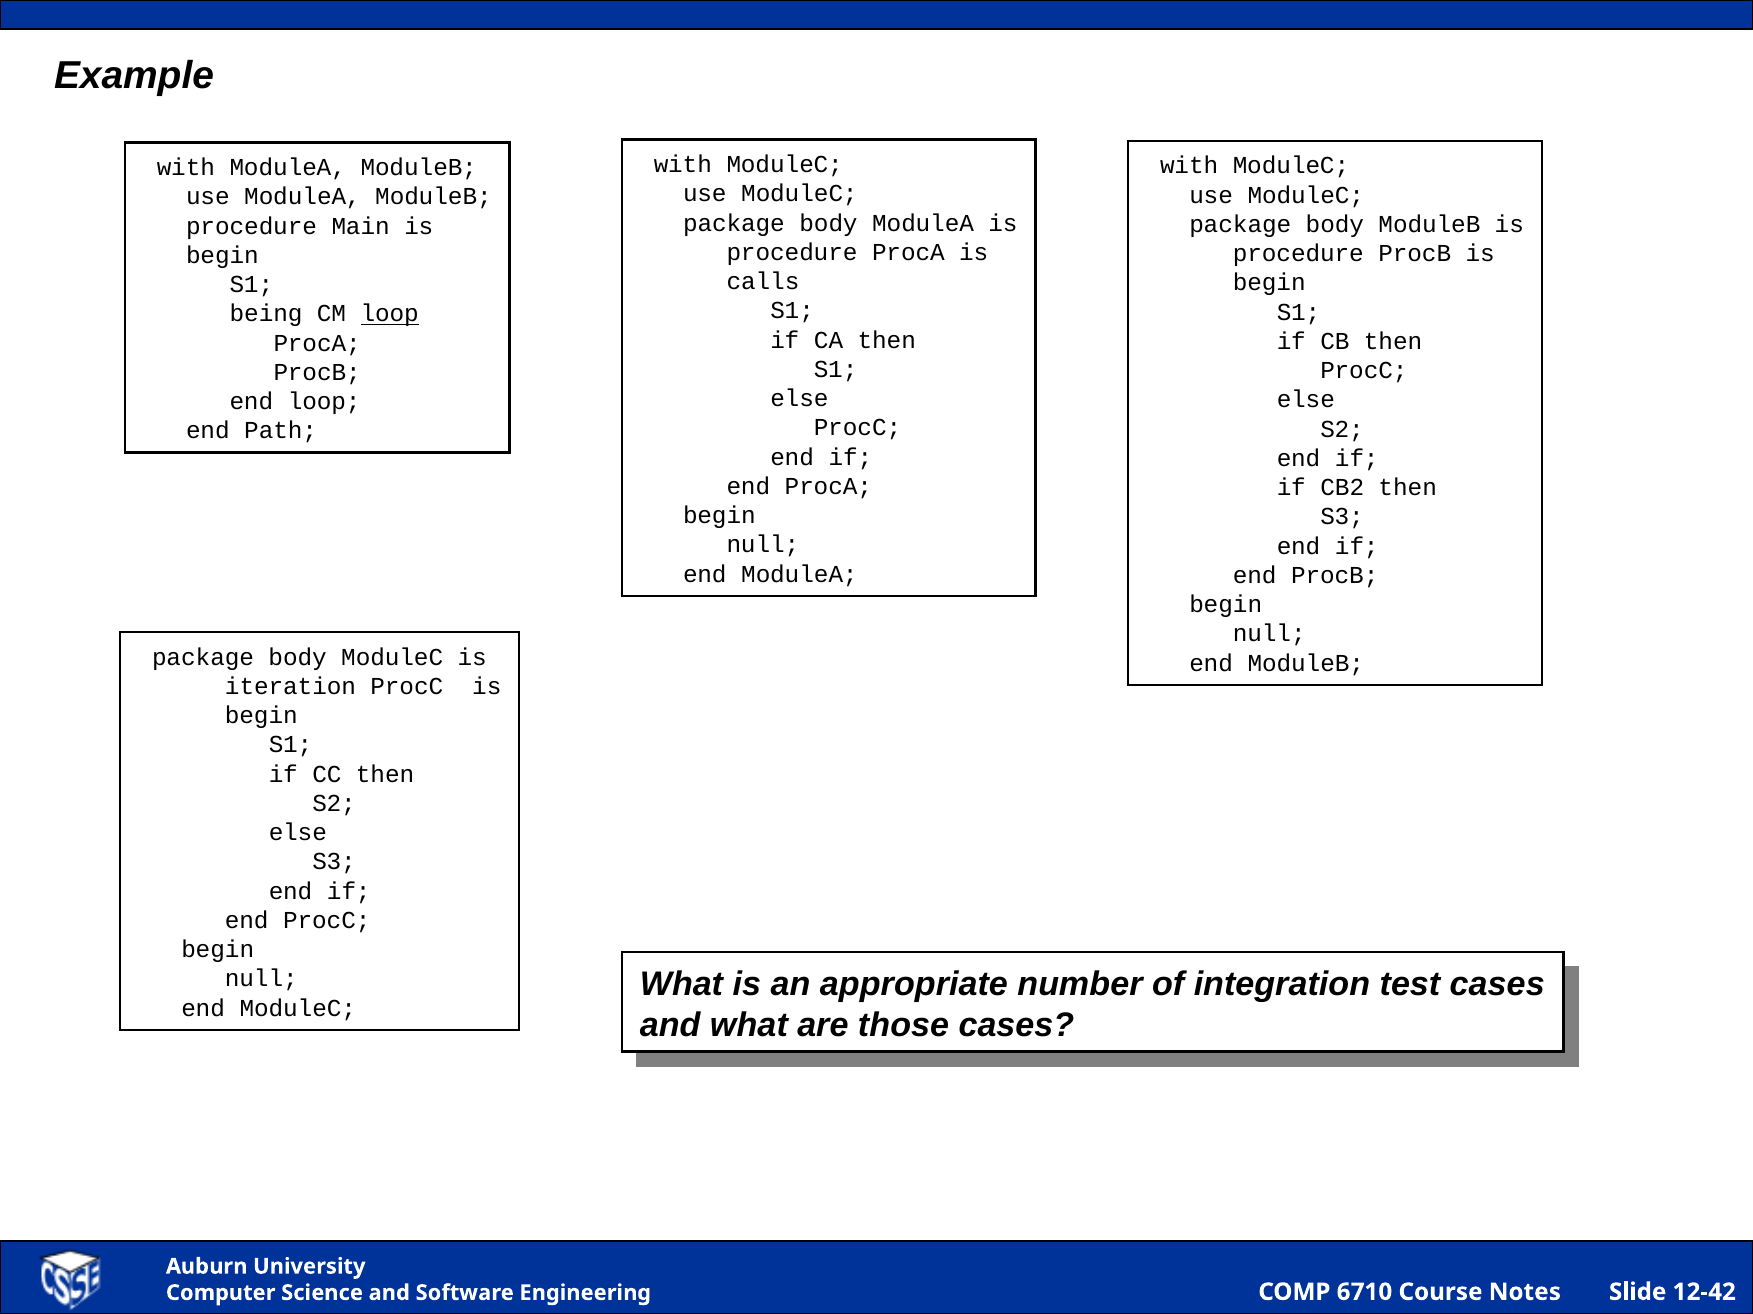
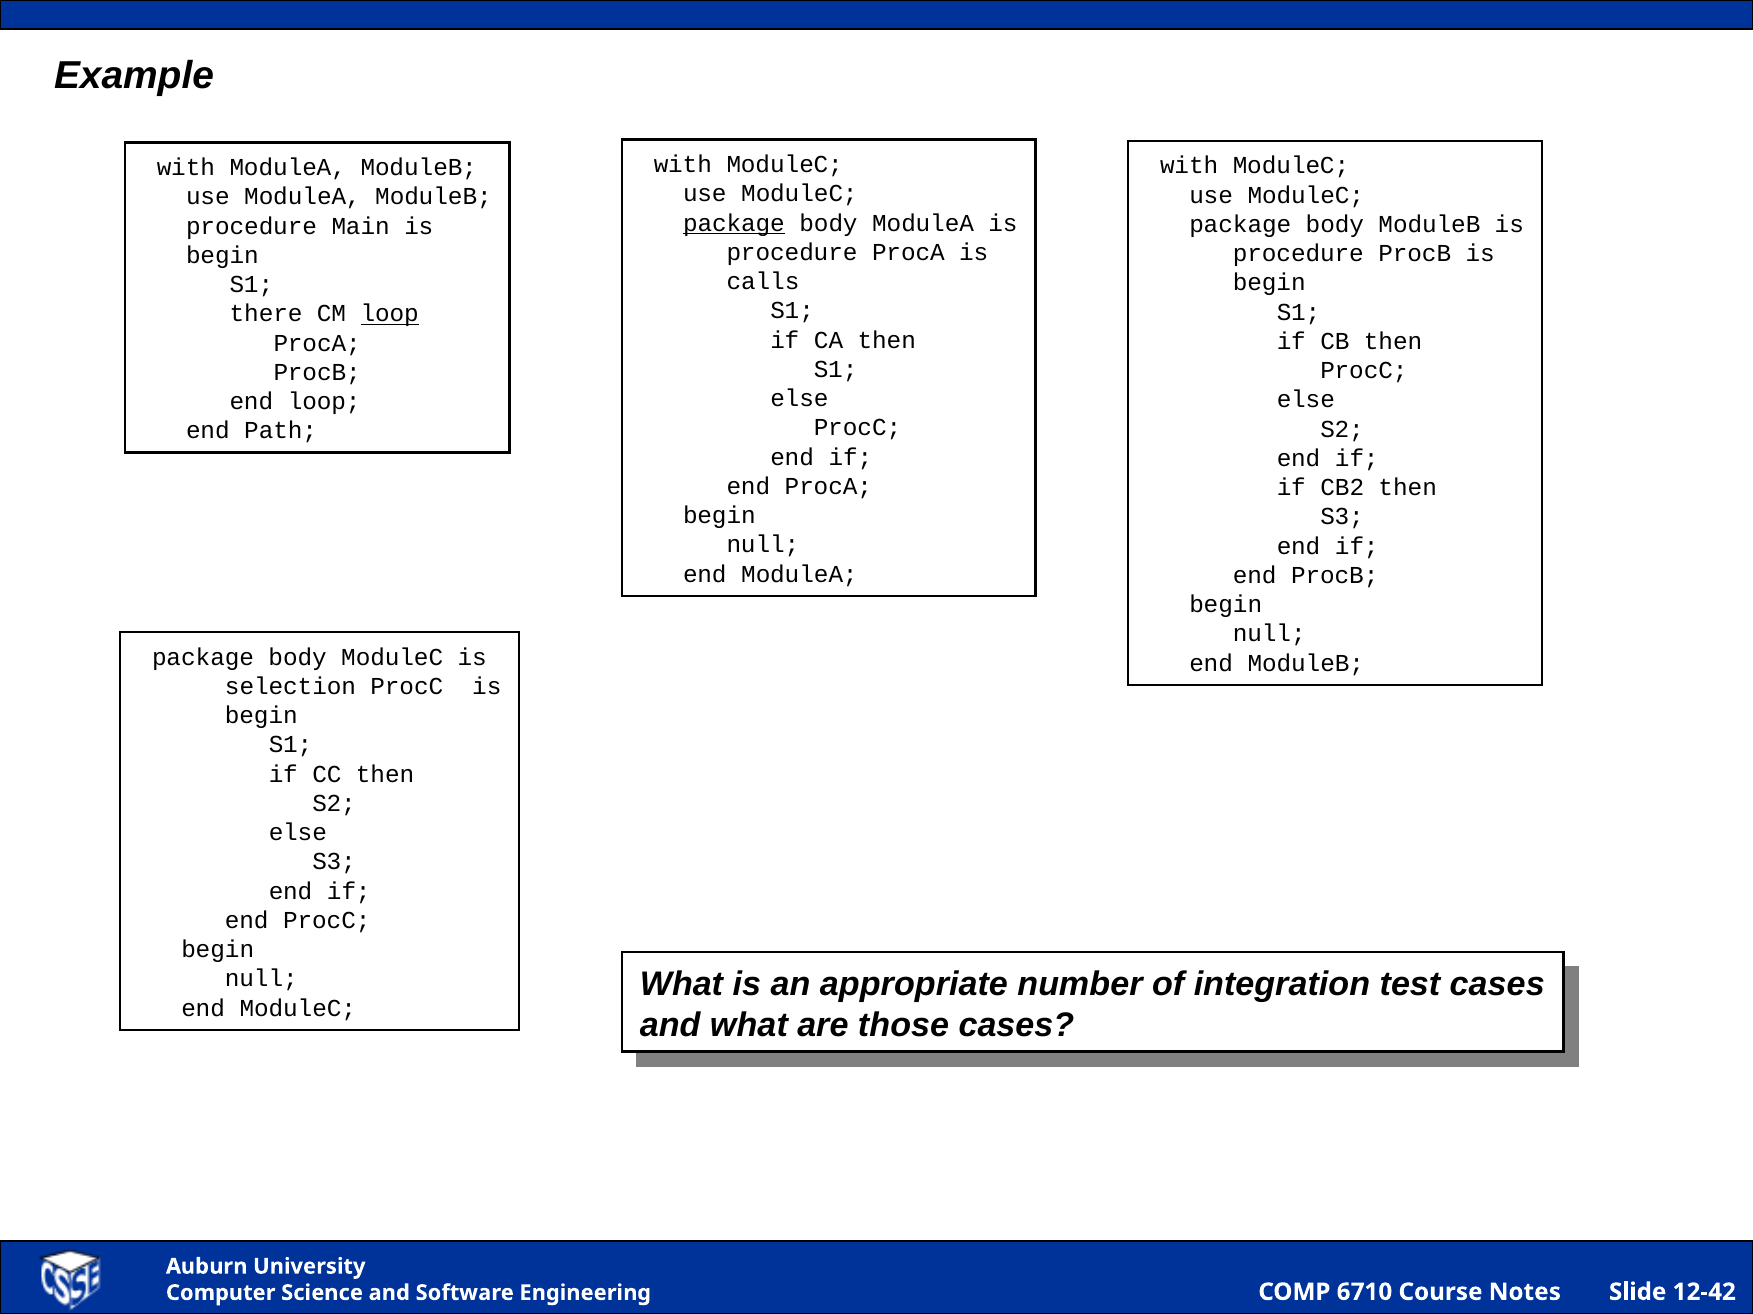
package underline: none -> present (734, 223)
being: being -> there (266, 314)
iteration: iteration -> selection (290, 687)
